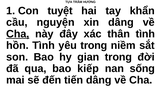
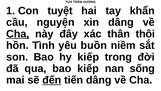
thân tình: tình -> thôi (145, 34)
yêu trong: trong -> buồn (94, 45)
hy gian: gian -> kiếp (88, 57)
đến underline: none -> present (52, 80)
